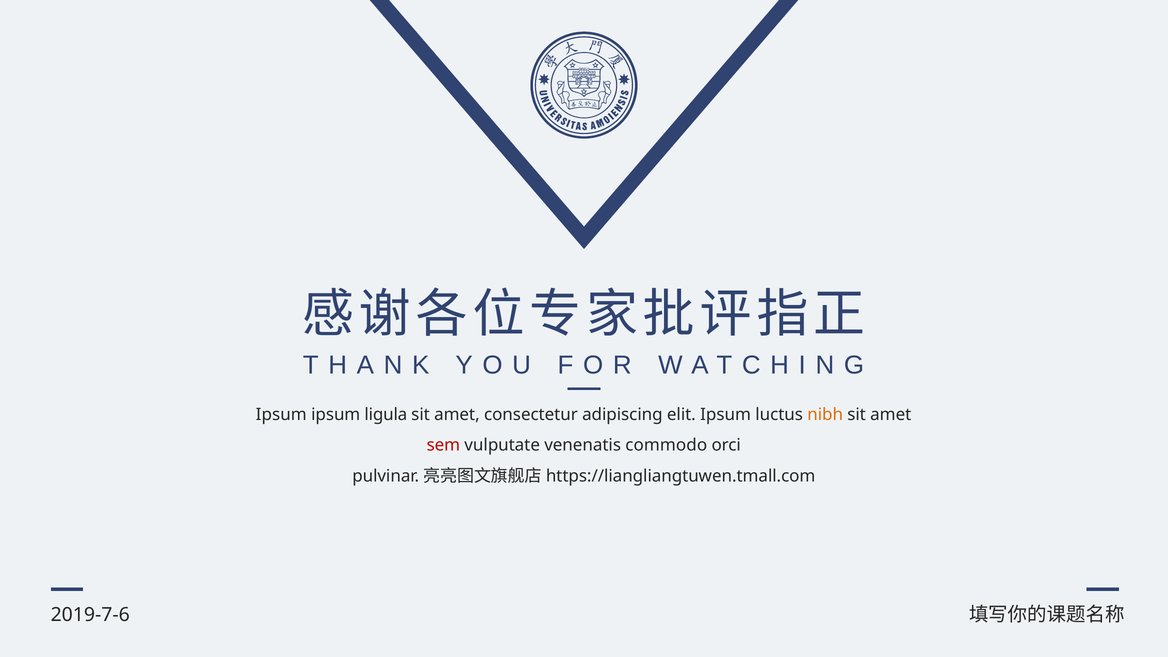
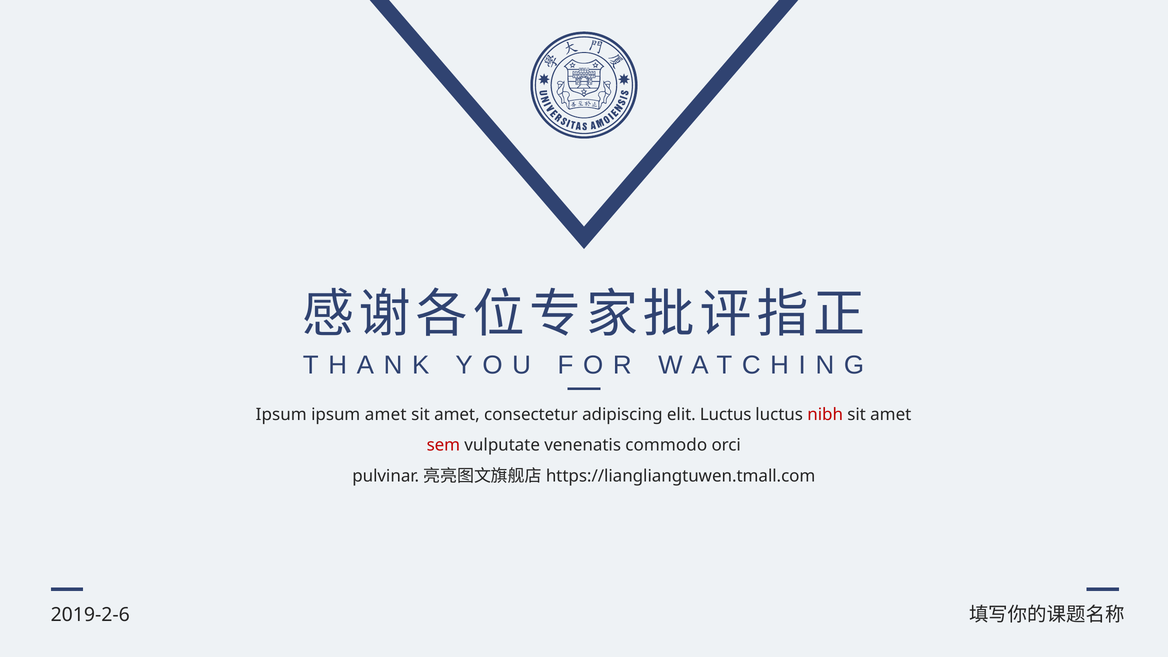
ipsum ligula: ligula -> amet (386, 415)
elit Ipsum: Ipsum -> Luctus (726, 415)
nibh colour: orange -> red (825, 415)
2019-7-6: 2019-7-6 -> 2019-2-6 (90, 615)
